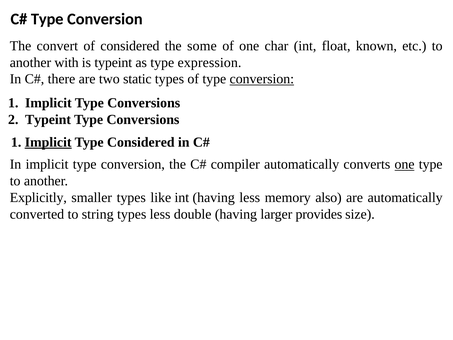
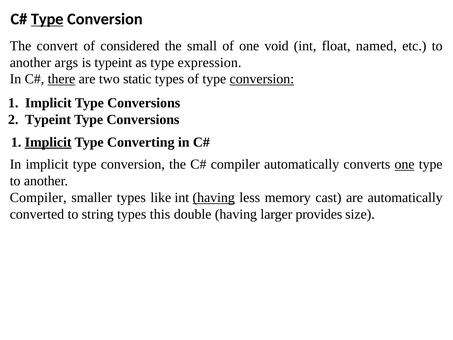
Type underline: none -> present (47, 19)
some: some -> small (202, 46)
char: char -> void (277, 46)
known: known -> named (376, 46)
with: with -> args (66, 62)
there underline: none -> present (61, 79)
Type Considered: Considered -> Converting (141, 142)
Explicitly: Explicitly -> Compiler (38, 197)
having underline: none -> present (214, 197)
also: also -> cast (328, 197)
types less: less -> this (160, 214)
